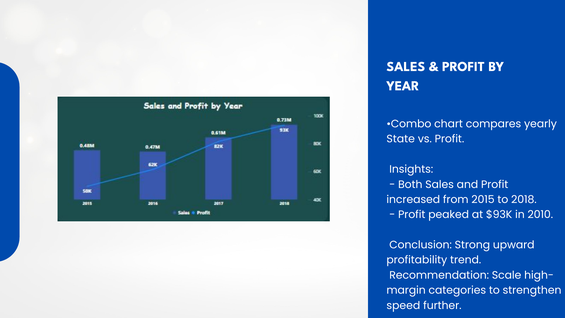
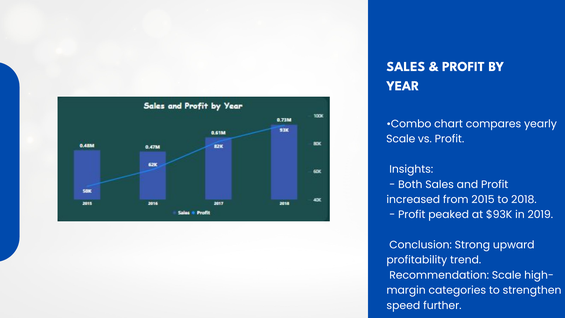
State: State -> Scale (401, 139)
2010: 2010 -> 2019 (540, 215)
